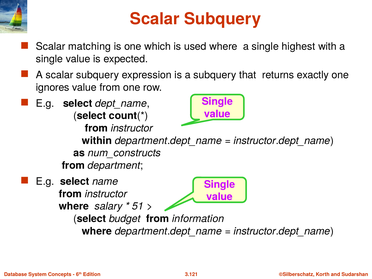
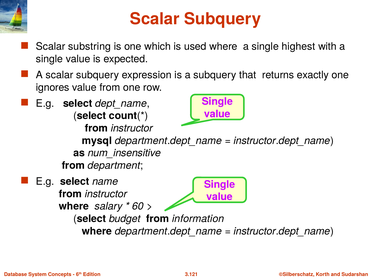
matching: matching -> substring (90, 47)
within: within -> mysql (97, 141)
num_constructs: num_constructs -> num_insensitive (124, 153)
51: 51 -> 60 (138, 206)
